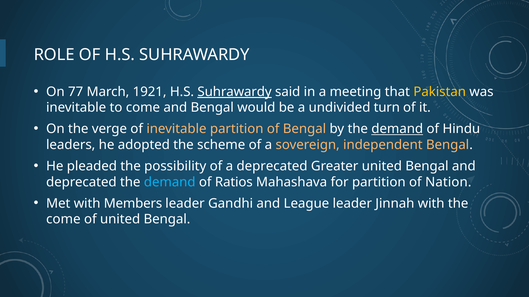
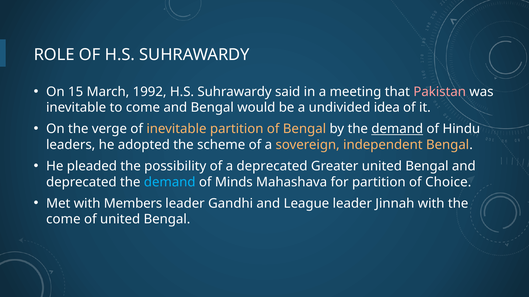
77: 77 -> 15 (76, 92)
1921: 1921 -> 1992 (150, 92)
Suhrawardy underline: present -> none (235, 92)
Pakistan colour: yellow -> pink (440, 92)
turn: turn -> idea (387, 108)
Ratios: Ratios -> Minds (234, 182)
Nation: Nation -> Choice (448, 182)
